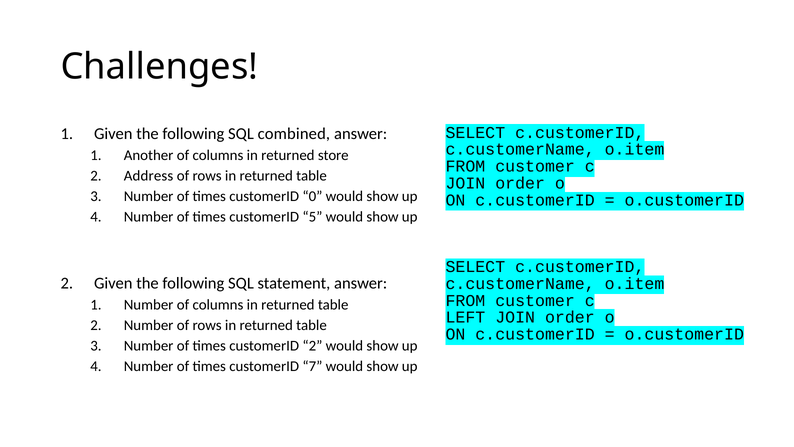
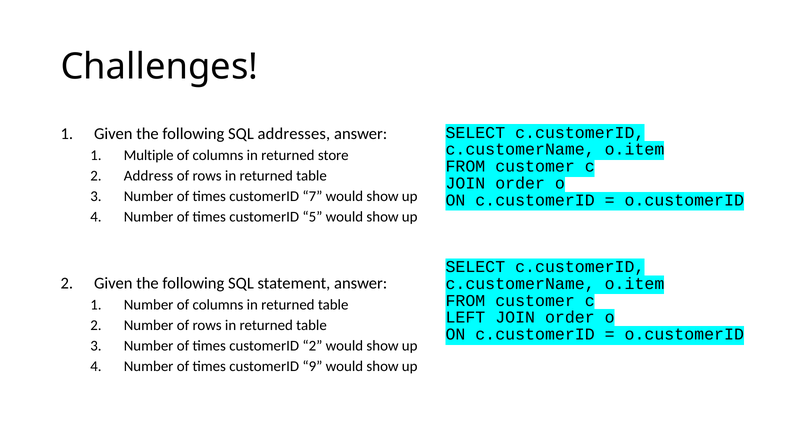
combined: combined -> addresses (294, 134)
Another: Another -> Multiple (149, 155)
0: 0 -> 7 (312, 196)
7: 7 -> 9 (312, 366)
